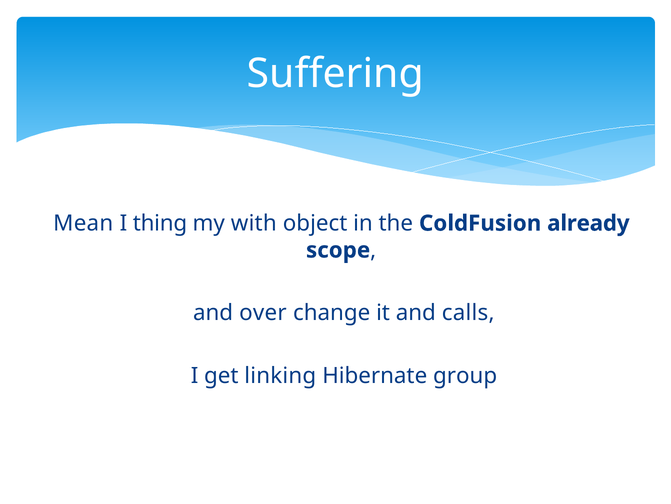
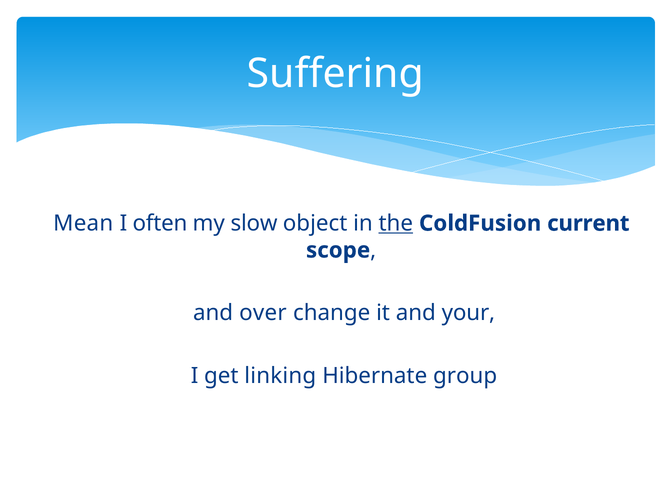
thing: thing -> often (160, 223)
with: with -> slow (254, 223)
the underline: none -> present (396, 223)
already: already -> current (588, 223)
calls: calls -> your (468, 312)
